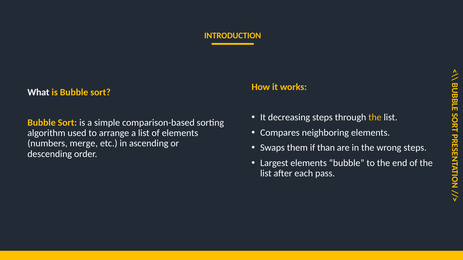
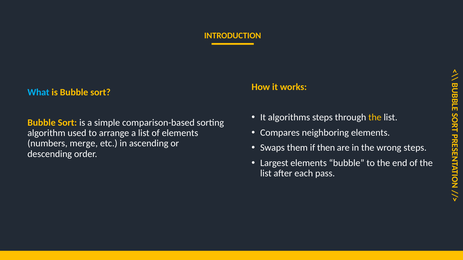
What colour: white -> light blue (38, 92)
decreasing: decreasing -> algorithms (289, 118)
than: than -> then (326, 148)
